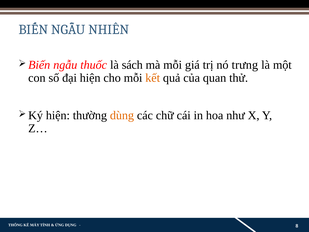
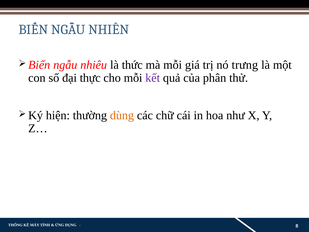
thuốc: thuốc -> nhiêu (94, 65)
sách: sách -> thức (132, 65)
đại hiện: hiện -> thực (90, 78)
kết colour: orange -> purple (153, 78)
quan: quan -> phân (215, 78)
